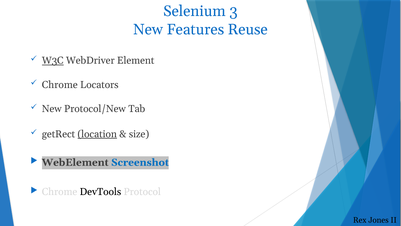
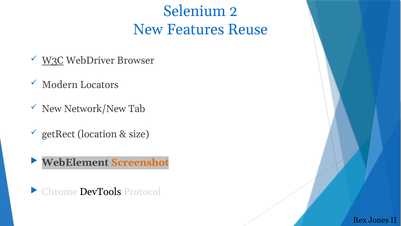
3: 3 -> 2 (233, 11)
Element: Element -> Browser (136, 61)
Chrome: Chrome -> Modern (60, 85)
Protocol/New: Protocol/New -> Network/New (95, 109)
location underline: present -> none (97, 134)
Screenshot colour: blue -> orange (140, 162)
